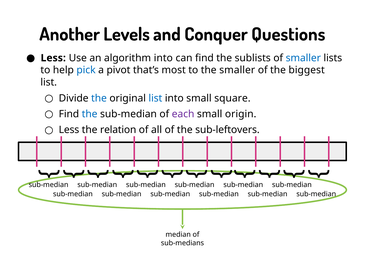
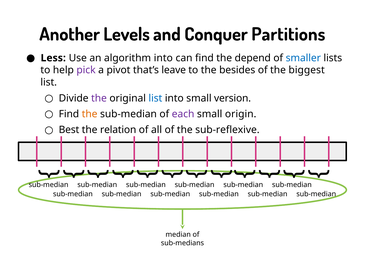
Questions: Questions -> Partitions (288, 34)
sublists: sublists -> depend (253, 58)
pick colour: blue -> purple (86, 70)
most: most -> leave (174, 70)
the smaller: smaller -> besides (237, 70)
the colour: blue -> purple (99, 98)
square: square -> version (233, 98)
the colour: blue -> orange (90, 114)
Less: Less -> Best (69, 130)
sub-leftovers: sub-leftovers -> sub-reflexive (227, 130)
